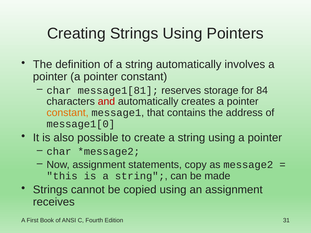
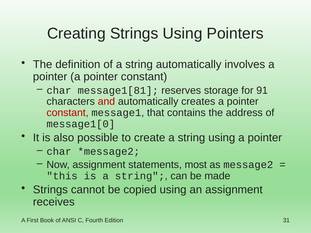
84: 84 -> 91 (262, 90)
constant colour: orange -> red (68, 113)
copy: copy -> most (196, 165)
